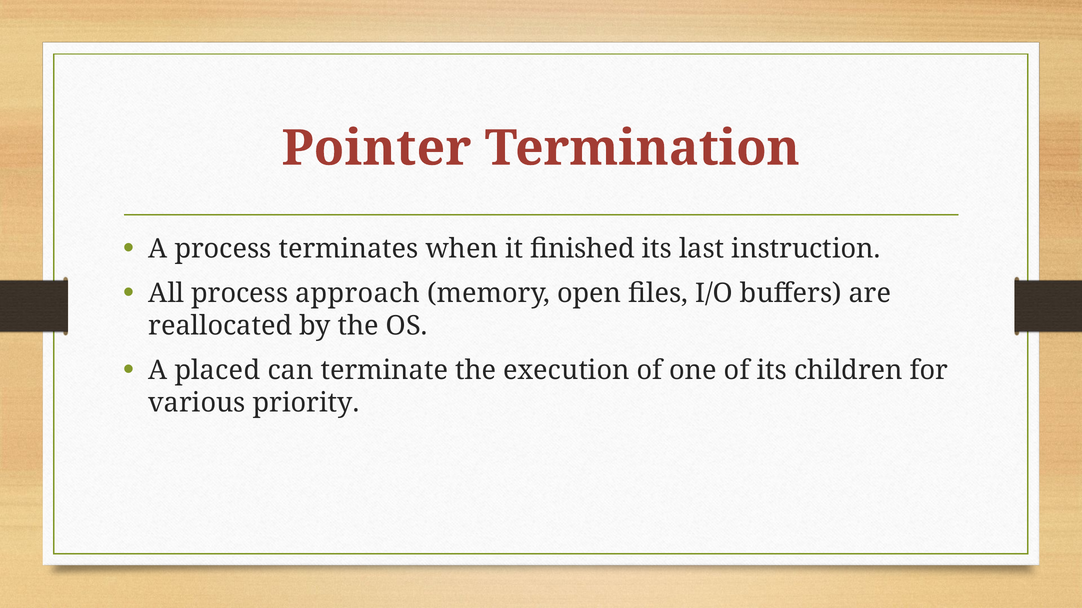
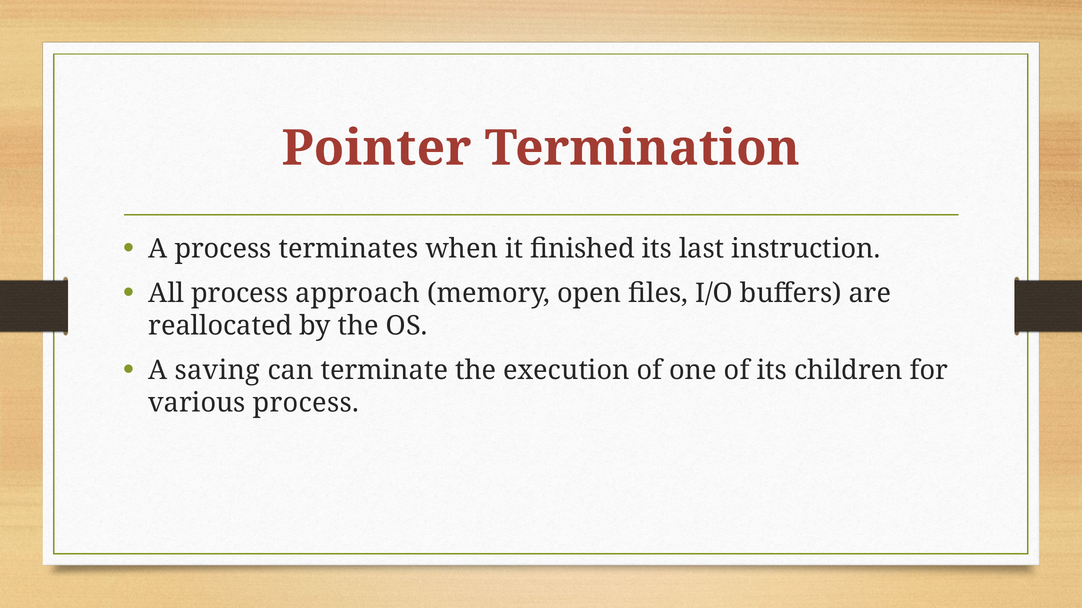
placed: placed -> saving (217, 371)
various priority: priority -> process (306, 403)
